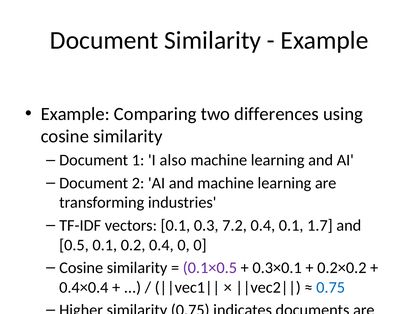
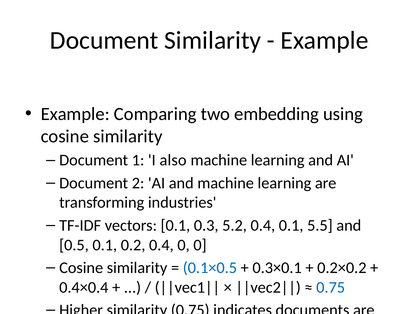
differences: differences -> embedding (277, 114)
7.2: 7.2 -> 5.2 (235, 226)
1.7: 1.7 -> 5.5 (320, 226)
0.1×0.5 colour: purple -> blue (210, 268)
